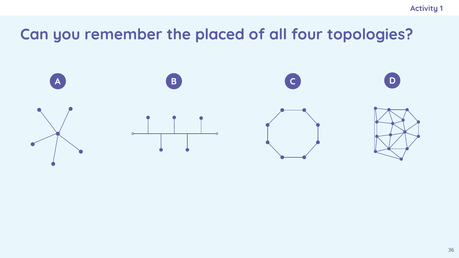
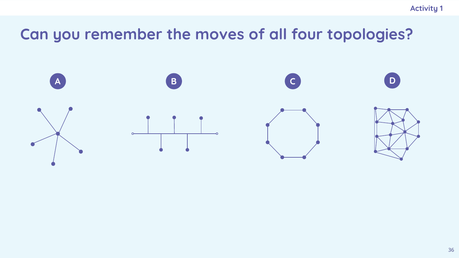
placed: placed -> moves (220, 34)
